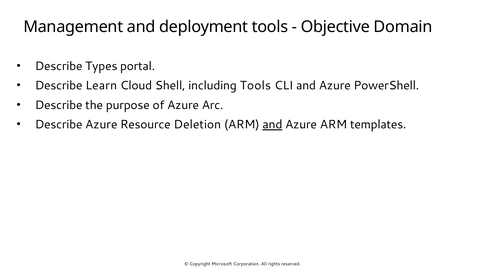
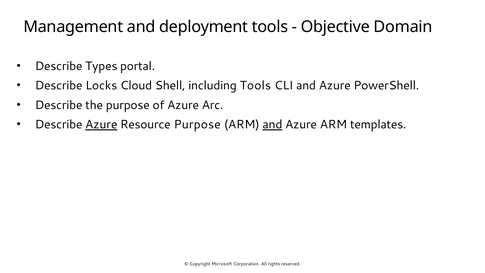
Learn: Learn -> Locks (101, 86)
Azure underline: none -> present (101, 125)
Resource Deletion: Deletion -> Purpose (197, 125)
